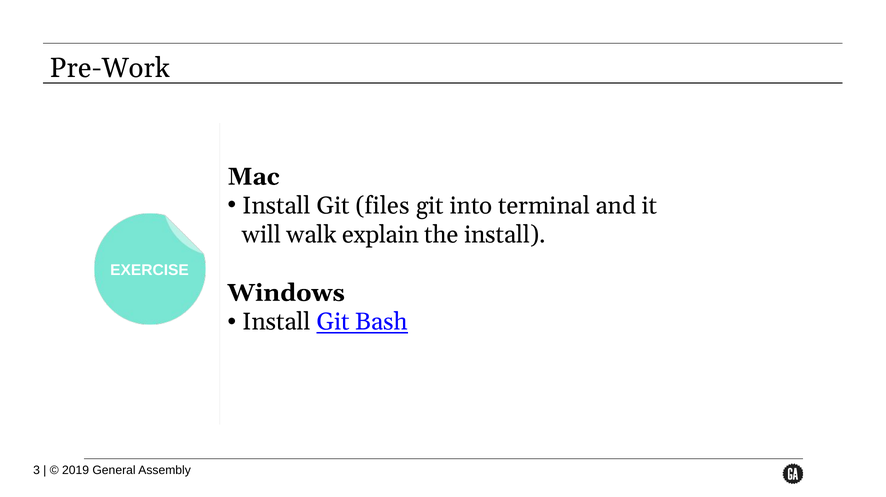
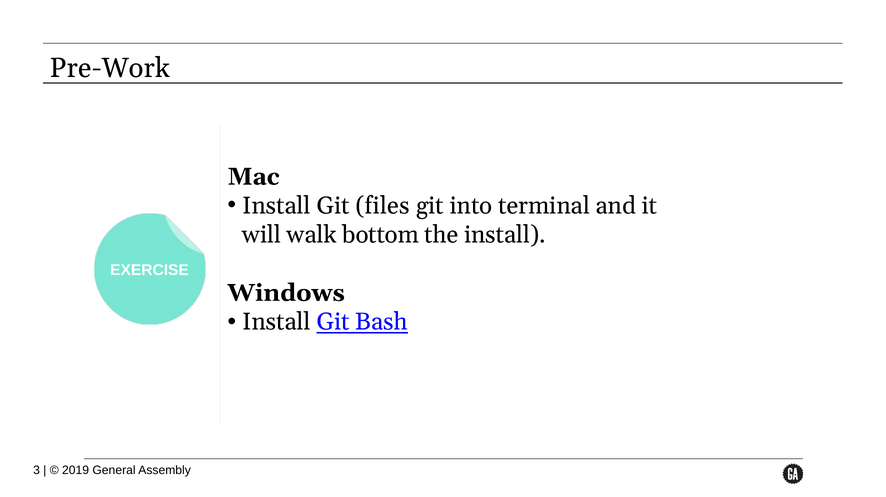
explain: explain -> bottom (381, 235)
